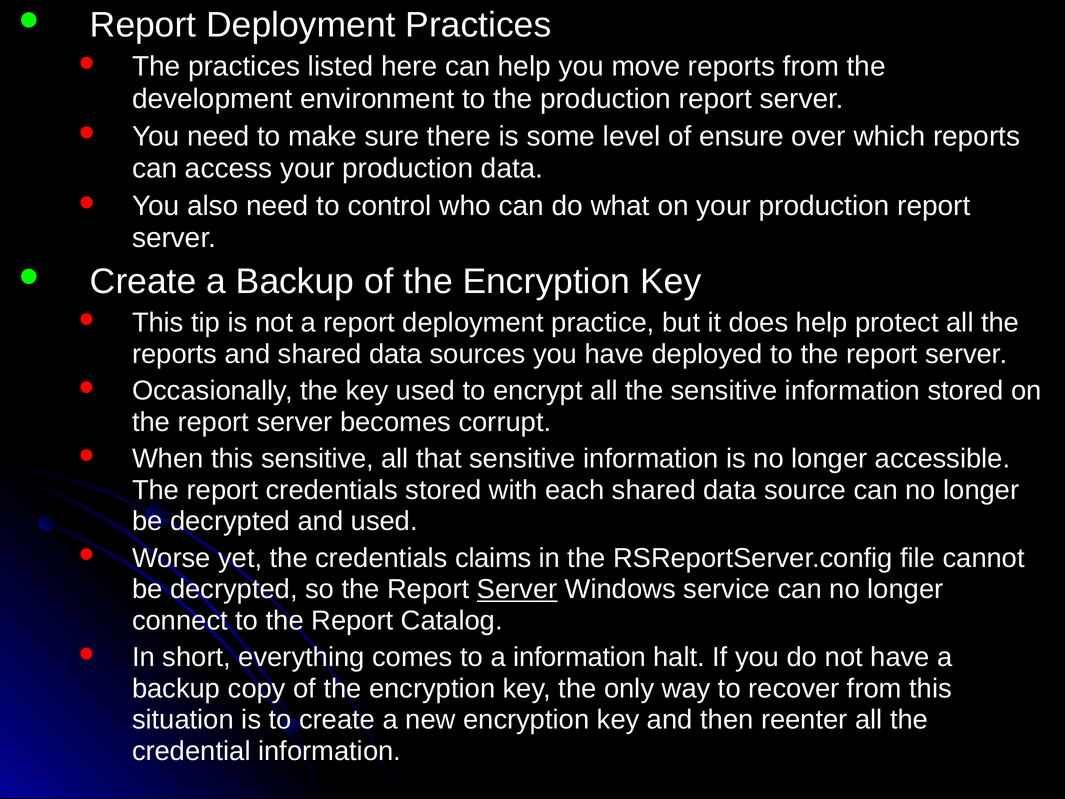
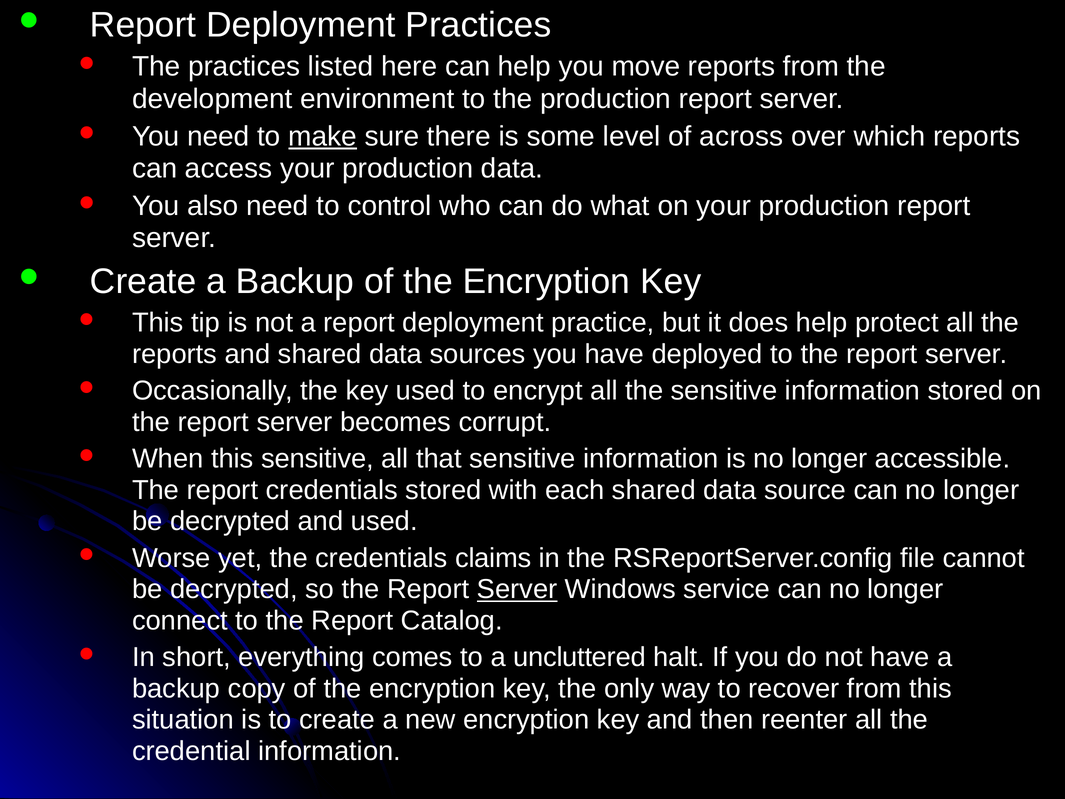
make underline: none -> present (323, 136)
ensure: ensure -> across (741, 136)
a information: information -> uncluttered (580, 657)
